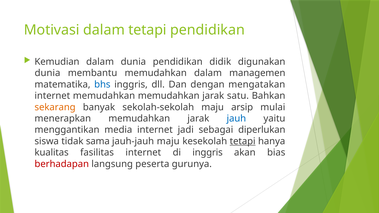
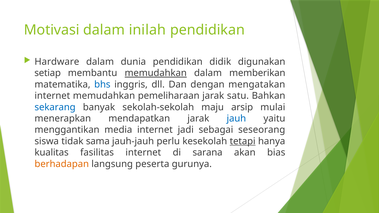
dalam tetapi: tetapi -> inilah (147, 30)
Kemudian: Kemudian -> Hardware (57, 62)
dunia: dunia -> setiap (48, 73)
memudahkan underline: none -> present (156, 73)
managemen: managemen -> memberikan (257, 73)
memudahkan memudahkan: memudahkan -> pemeliharaan (169, 96)
sekarang colour: orange -> blue (55, 107)
menerapkan memudahkan: memudahkan -> mendapatkan (139, 119)
diperlukan: diperlukan -> seseorang (262, 130)
jauh-jauh maju: maju -> perlu (168, 141)
di inggris: inggris -> sarana (208, 153)
berhadapan colour: red -> orange (62, 164)
